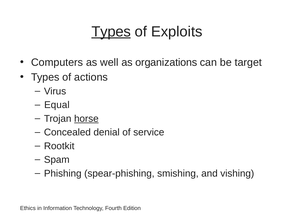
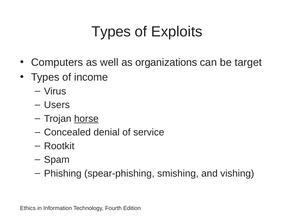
Types underline: present -> none (111, 32)
actions: actions -> income (91, 77)
Equal: Equal -> Users (57, 105)
